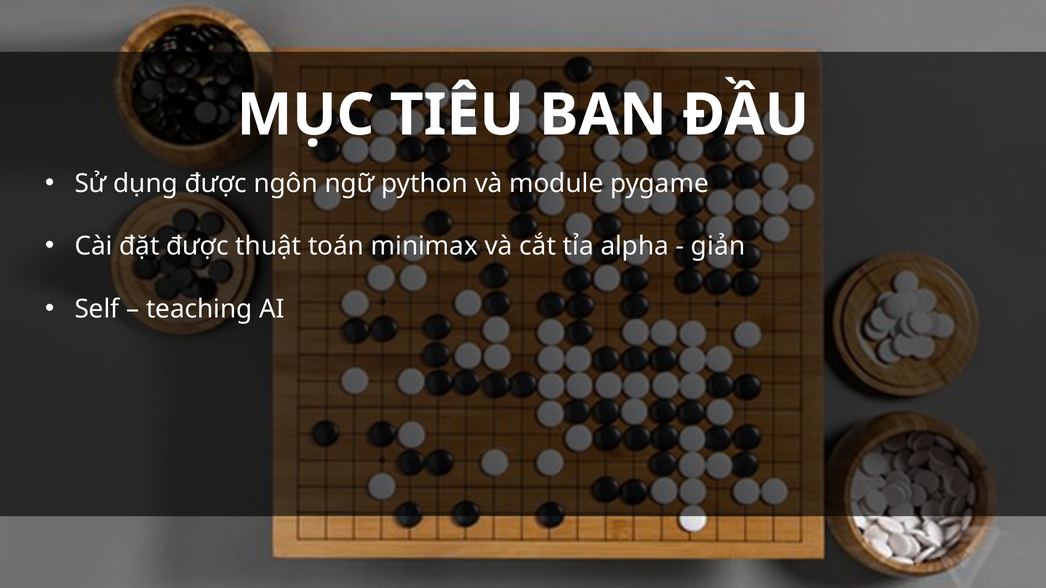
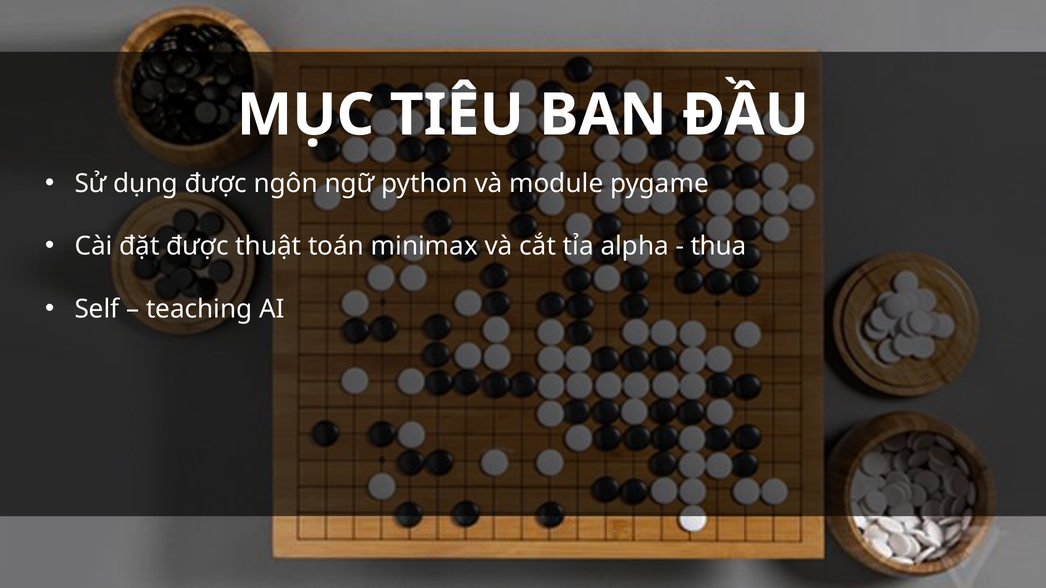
giản: giản -> thua (718, 246)
